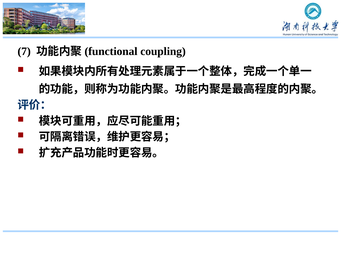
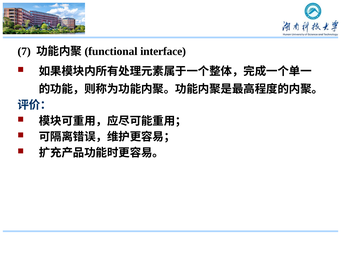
coupling: coupling -> interface (163, 51)
